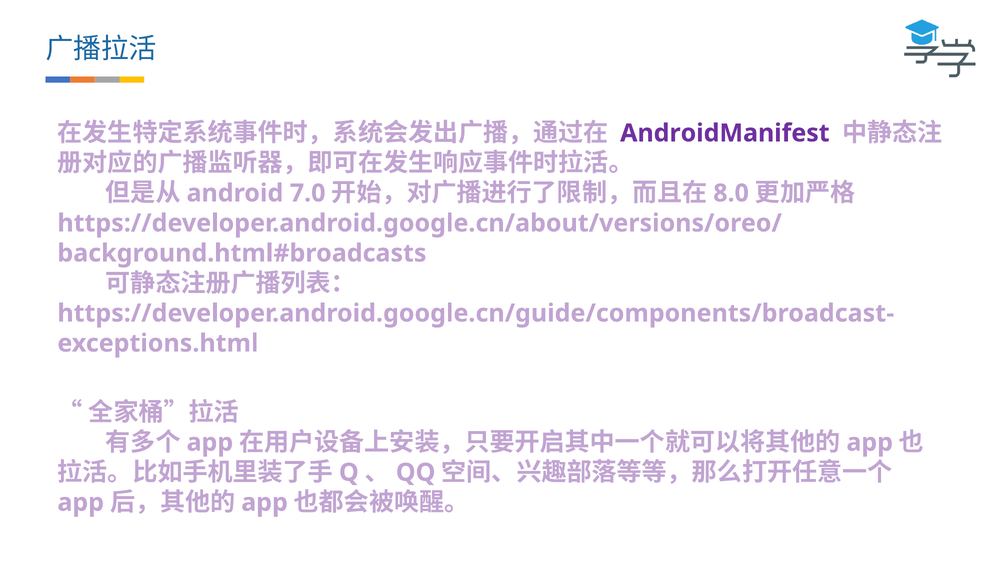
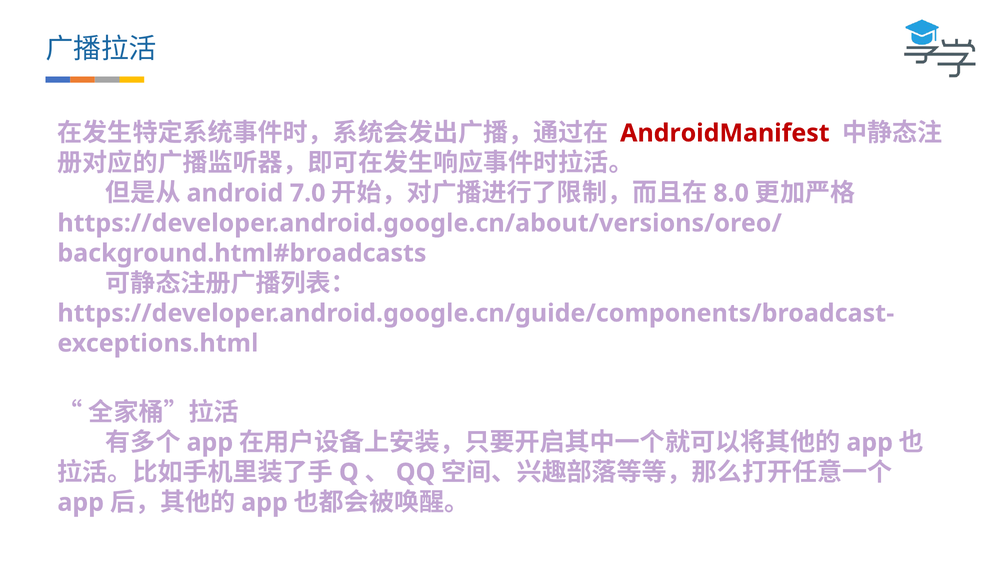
AndroidManifest colour: purple -> red (725, 133)
